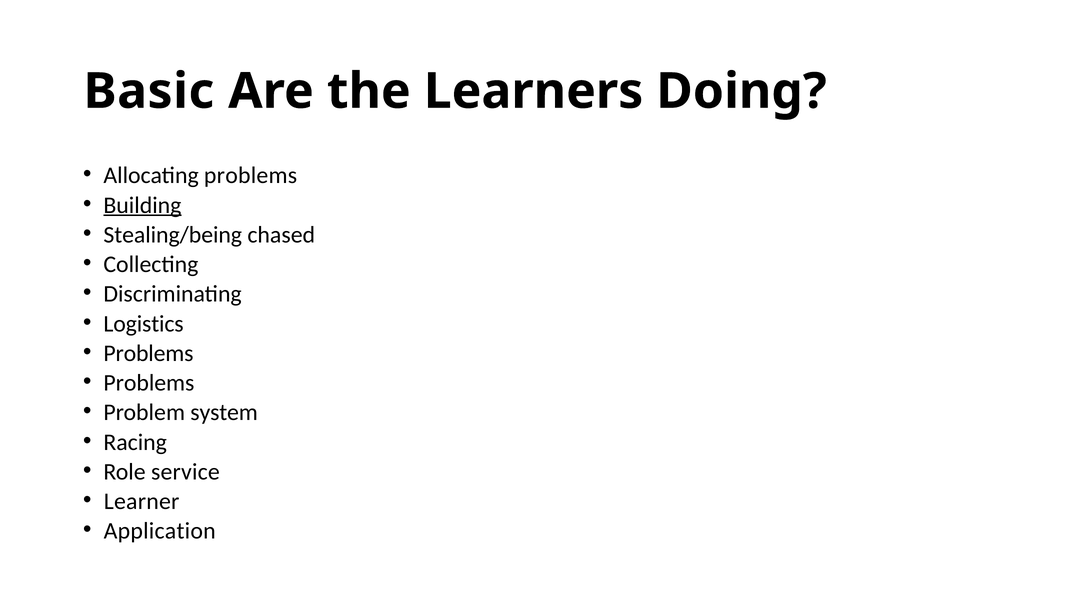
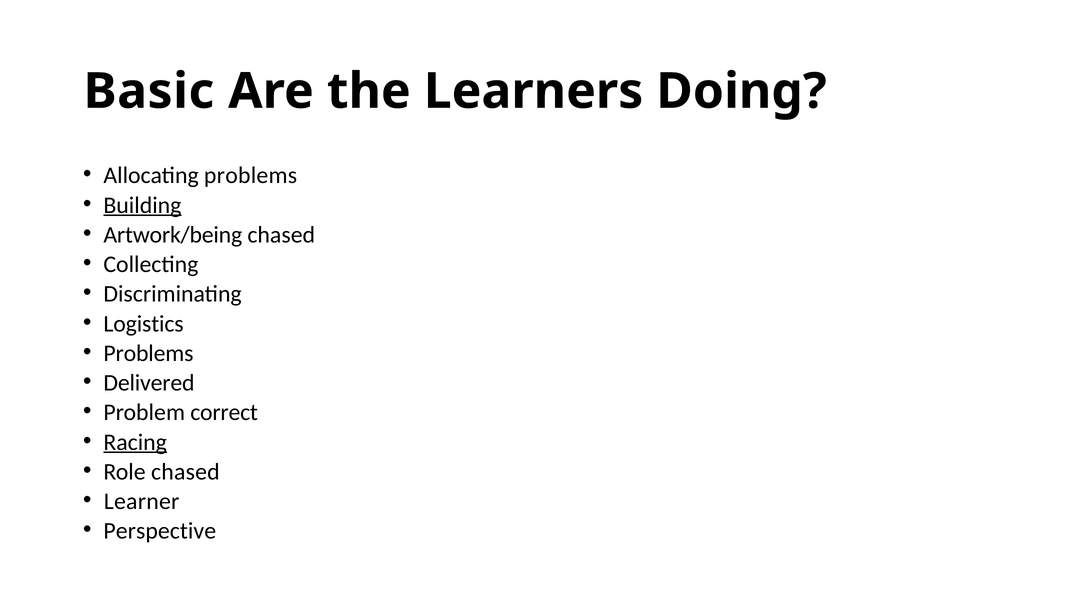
Stealing/being: Stealing/being -> Artwork/being (173, 235)
Problems: Problems -> Delivered (149, 383)
system: system -> correct (224, 413)
Racing underline: none -> present (135, 443)
Role service: service -> chased (185, 472)
Application: Application -> Perspective (160, 532)
